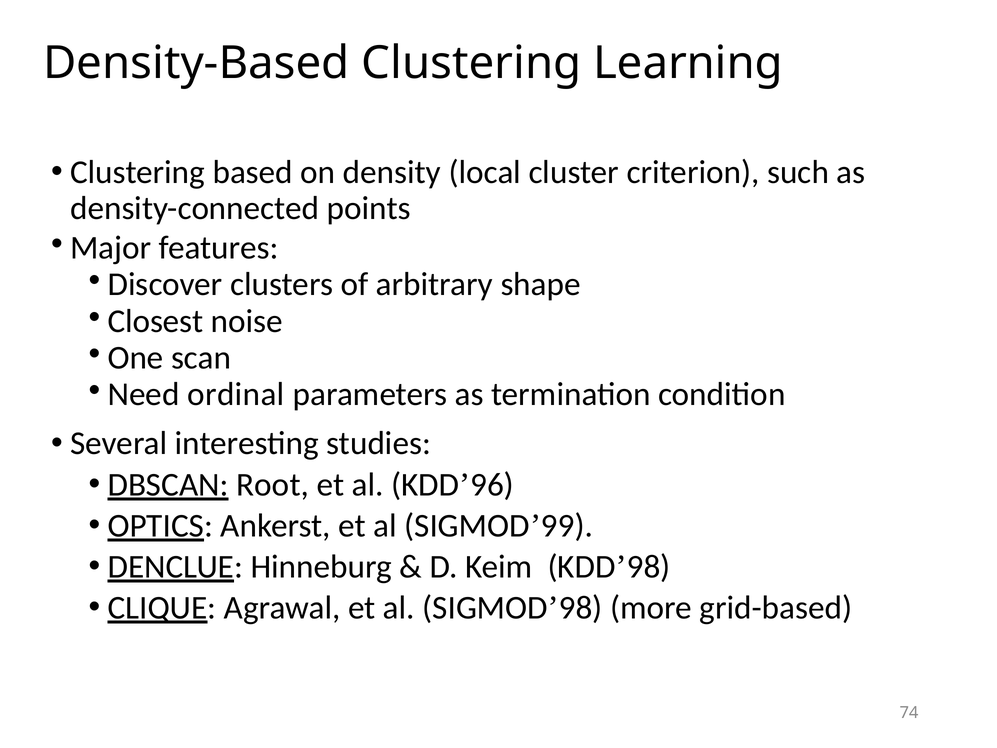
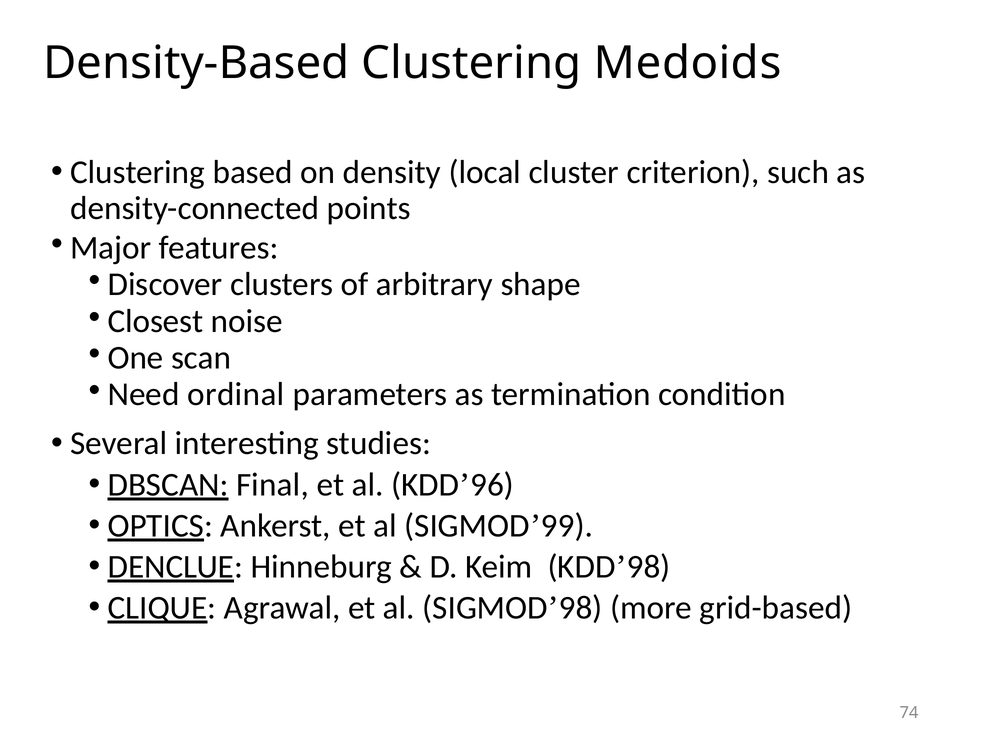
Learning: Learning -> Medoids (688, 63)
Root: Root -> Final (273, 484)
